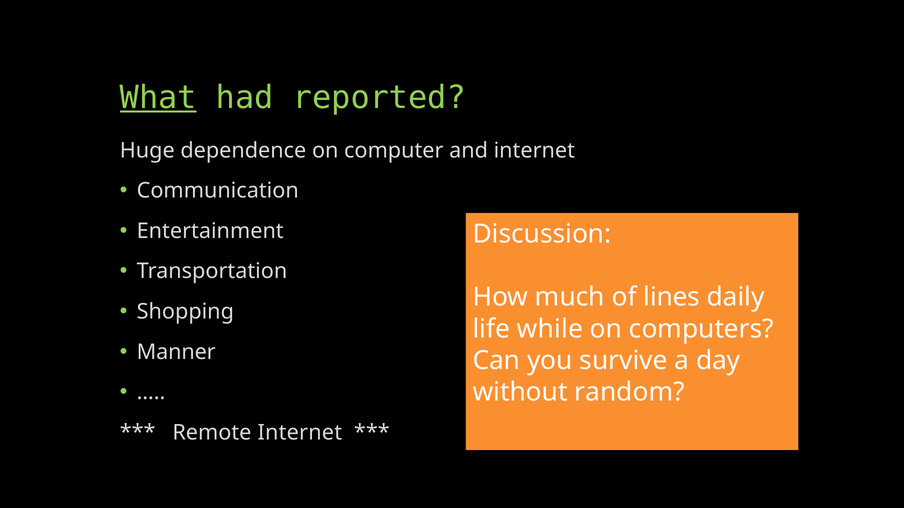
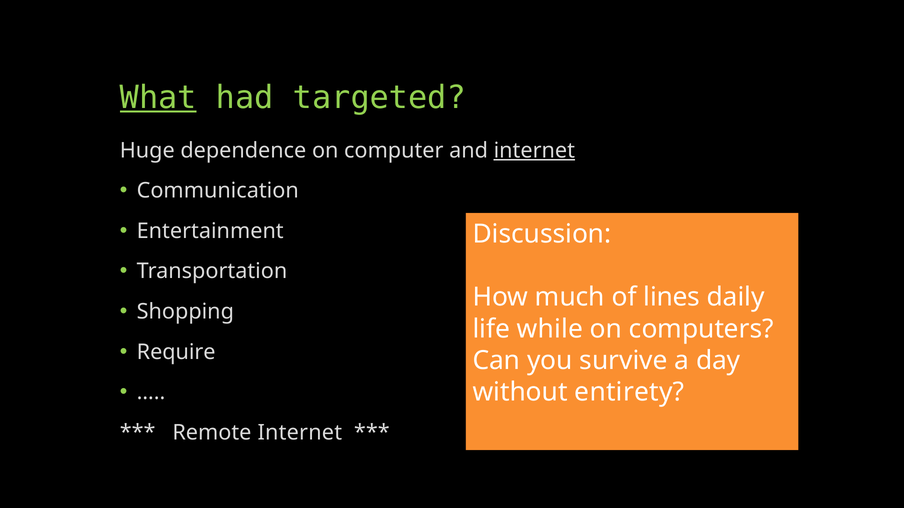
reported: reported -> targeted (379, 98)
internet underline: none -> present (534, 151)
Manner: Manner -> Require (176, 352)
random: random -> entirety (629, 392)
